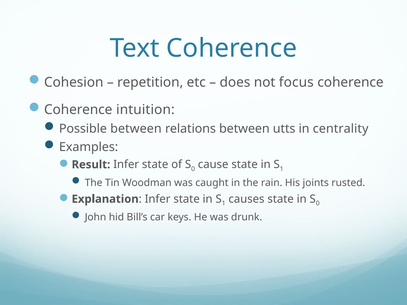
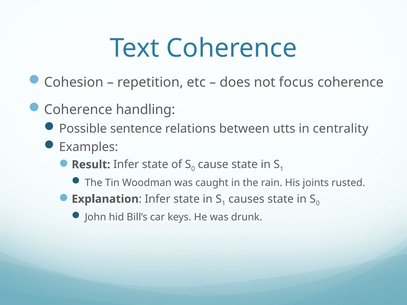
intuition: intuition -> handling (146, 110)
Possible between: between -> sentence (136, 129)
